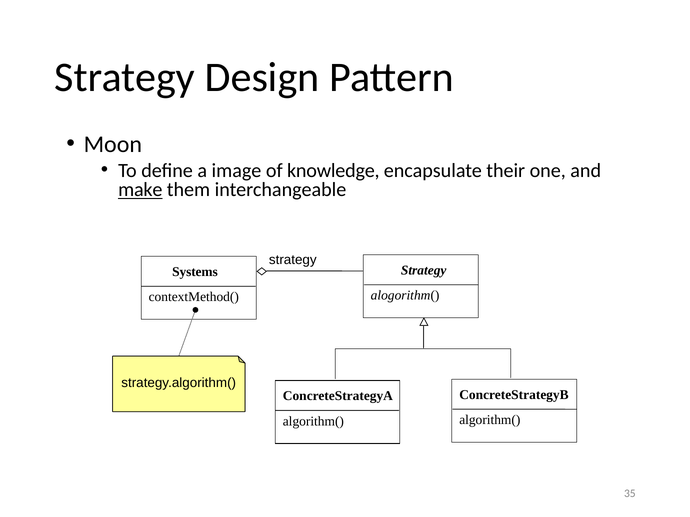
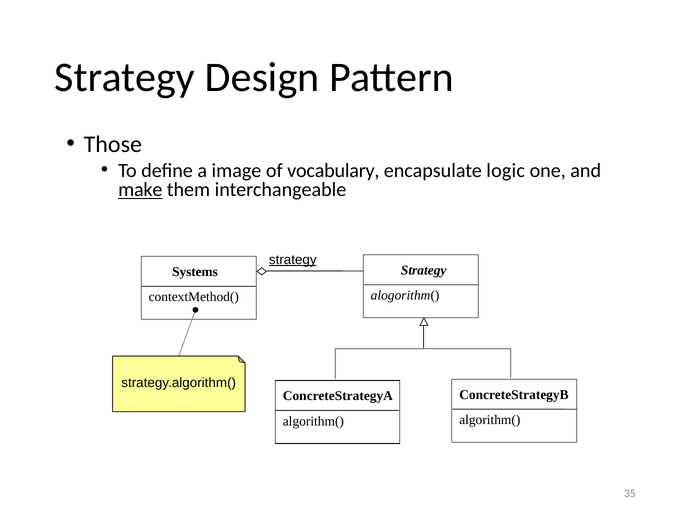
Moon: Moon -> Those (113, 145)
knowledge: knowledge -> vocabulary (333, 171)
their: their -> logic (506, 171)
strategy underline: none -> present (293, 260)
